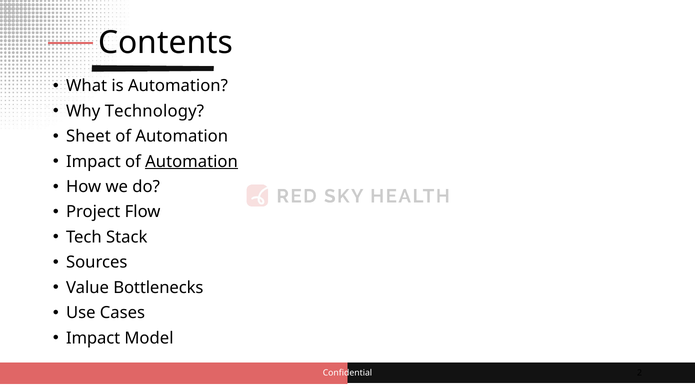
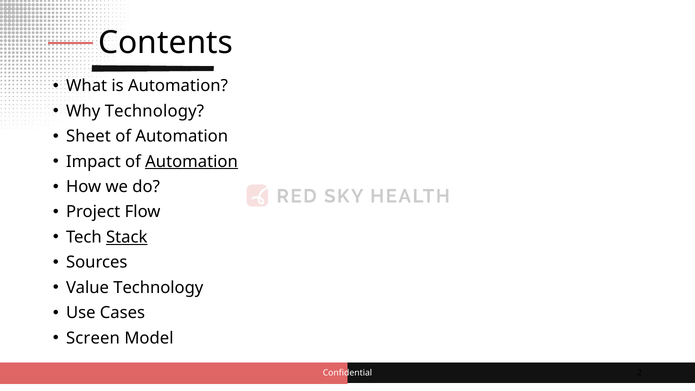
Stack underline: none -> present (127, 237)
Value Bottlenecks: Bottlenecks -> Technology (158, 288)
Impact: Impact -> Screen (93, 338)
